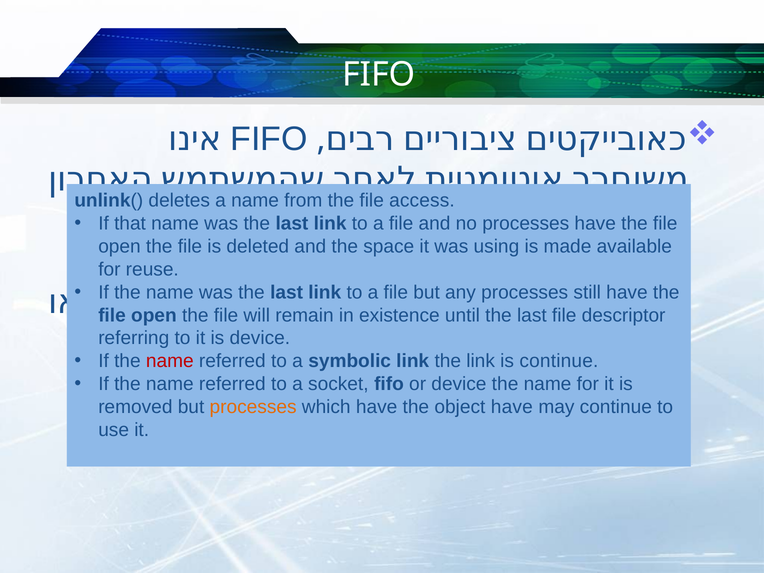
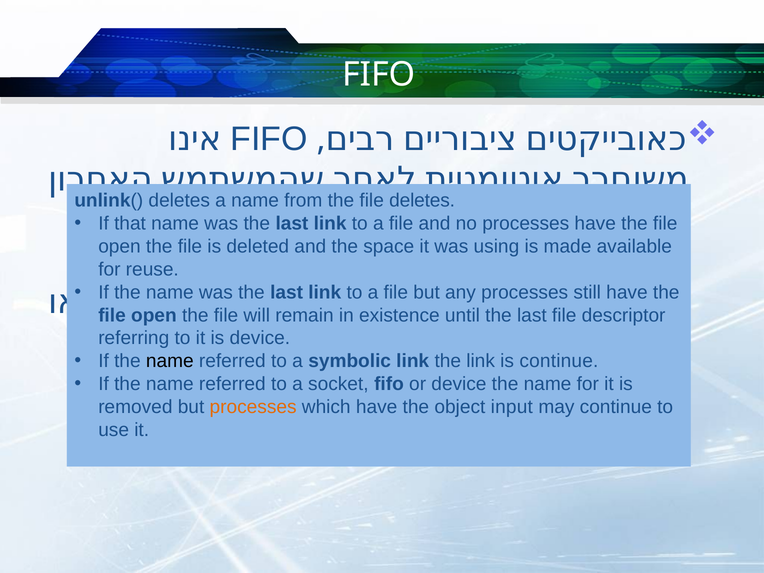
access: access -> deletes (422, 201)
name colour: red -> black (170, 361)
object have: have -> input (512, 407)
